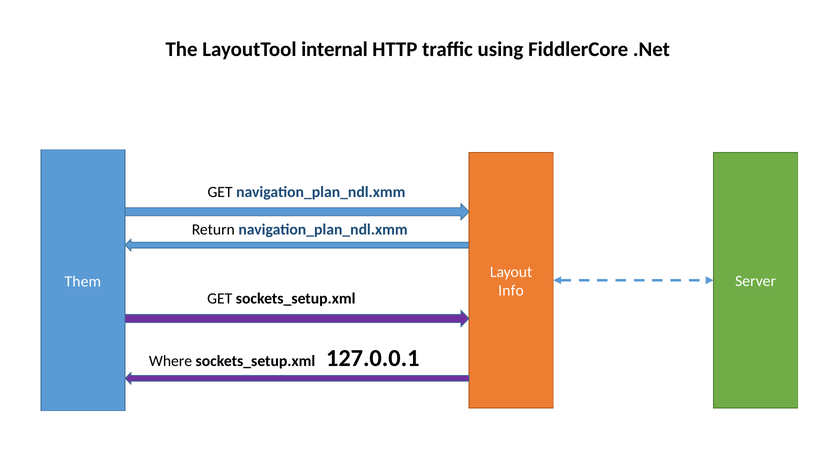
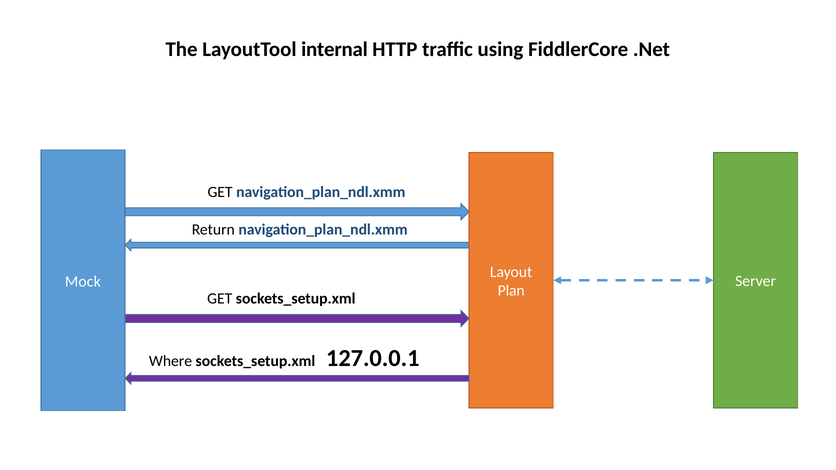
Them: Them -> Mock (83, 281)
Info: Info -> Plan (511, 291)
